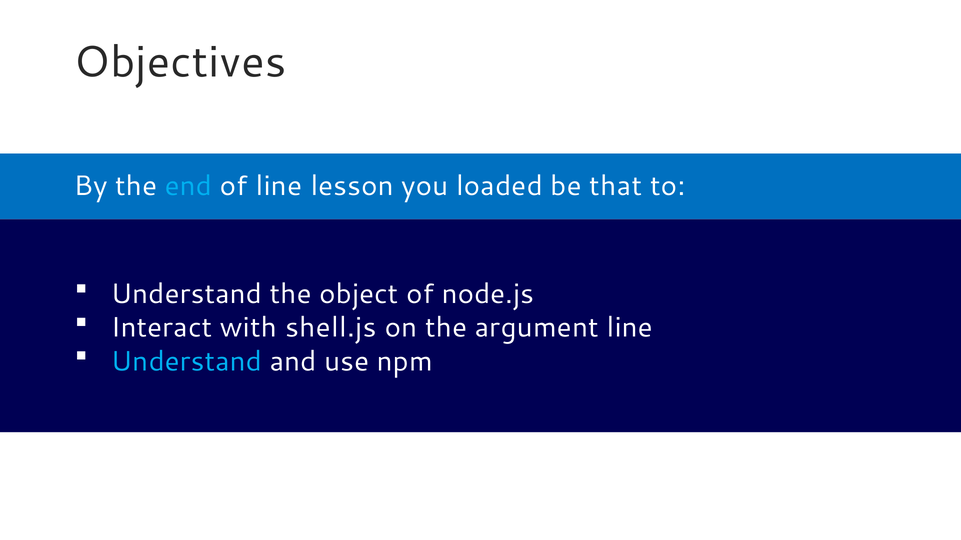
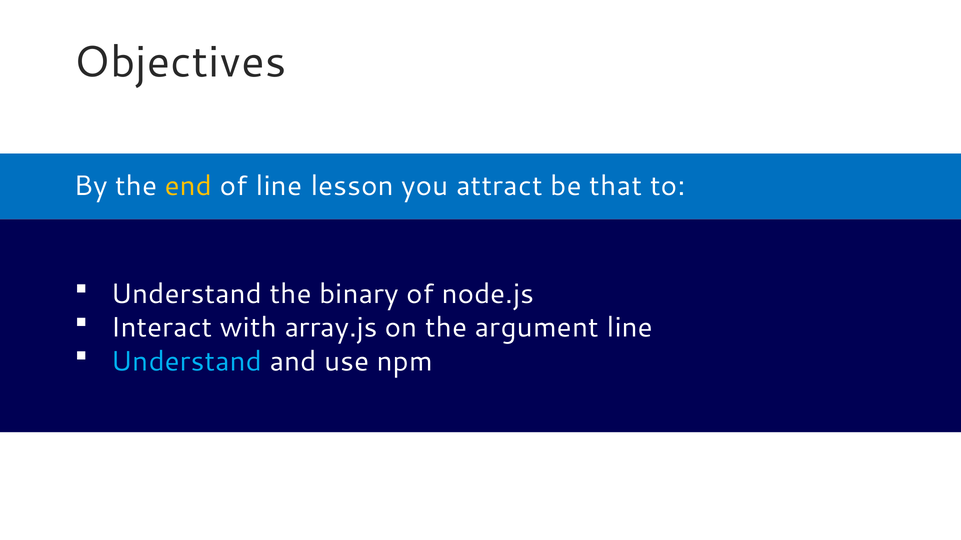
end colour: light blue -> yellow (189, 186)
loaded: loaded -> attract (499, 186)
object: object -> binary (359, 294)
shell.js: shell.js -> array.js (331, 328)
